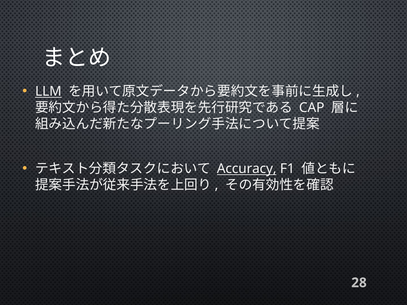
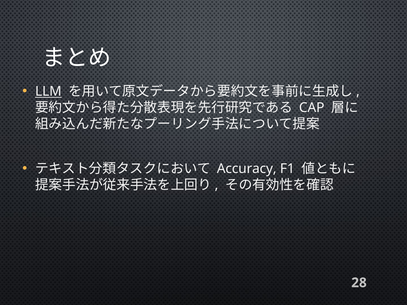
Accuracy underline: present -> none (247, 169)
